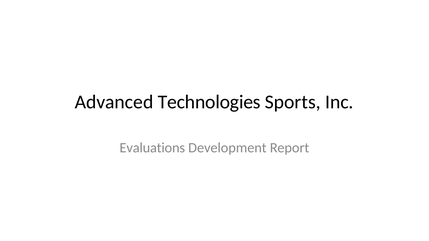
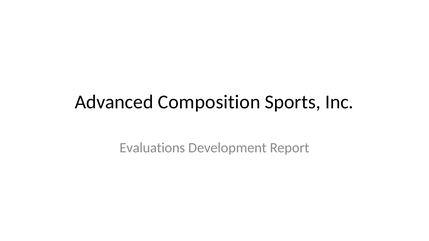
Technologies: Technologies -> Composition (209, 102)
